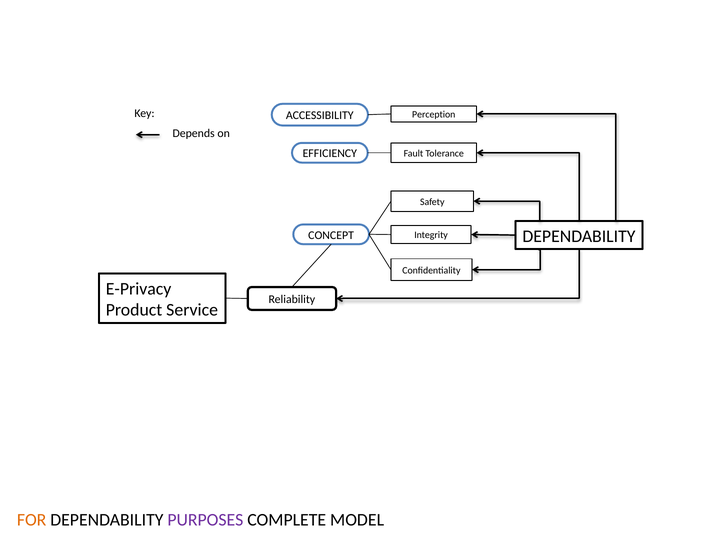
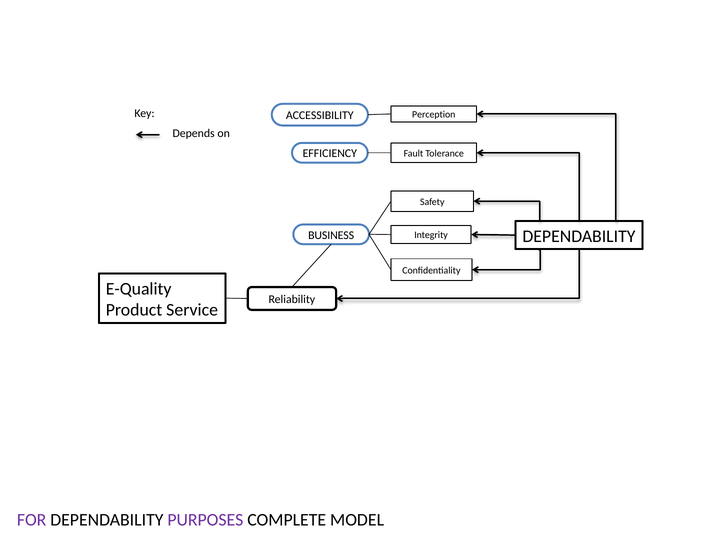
CONCEPT: CONCEPT -> BUSINESS (331, 235)
E-Privacy: E-Privacy -> E-Quality (139, 288)
FOR colour: orange -> purple (32, 519)
